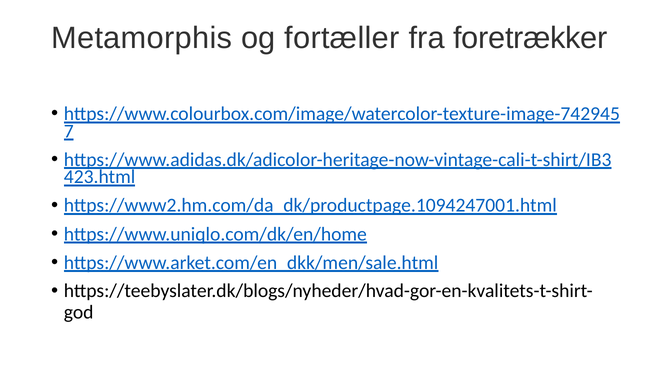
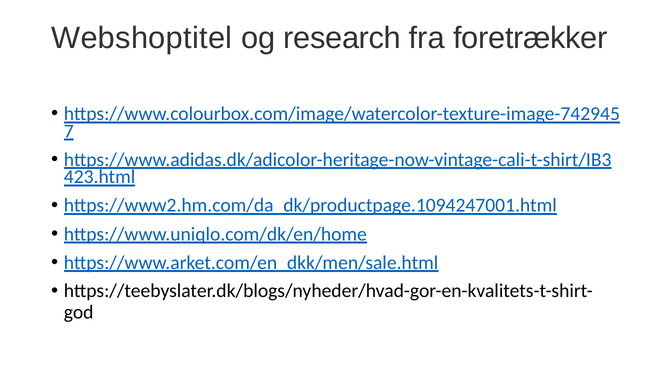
Metamorphis: Metamorphis -> Webshoptitel (142, 38)
fortæller: fortæller -> research (342, 38)
